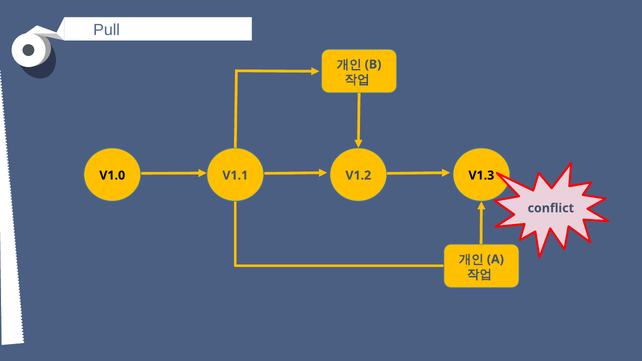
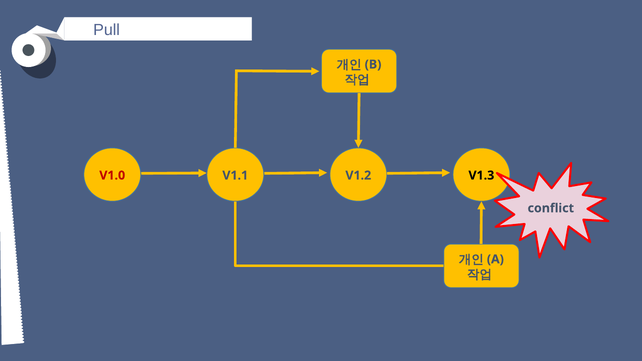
V1.0 colour: black -> red (112, 175)
